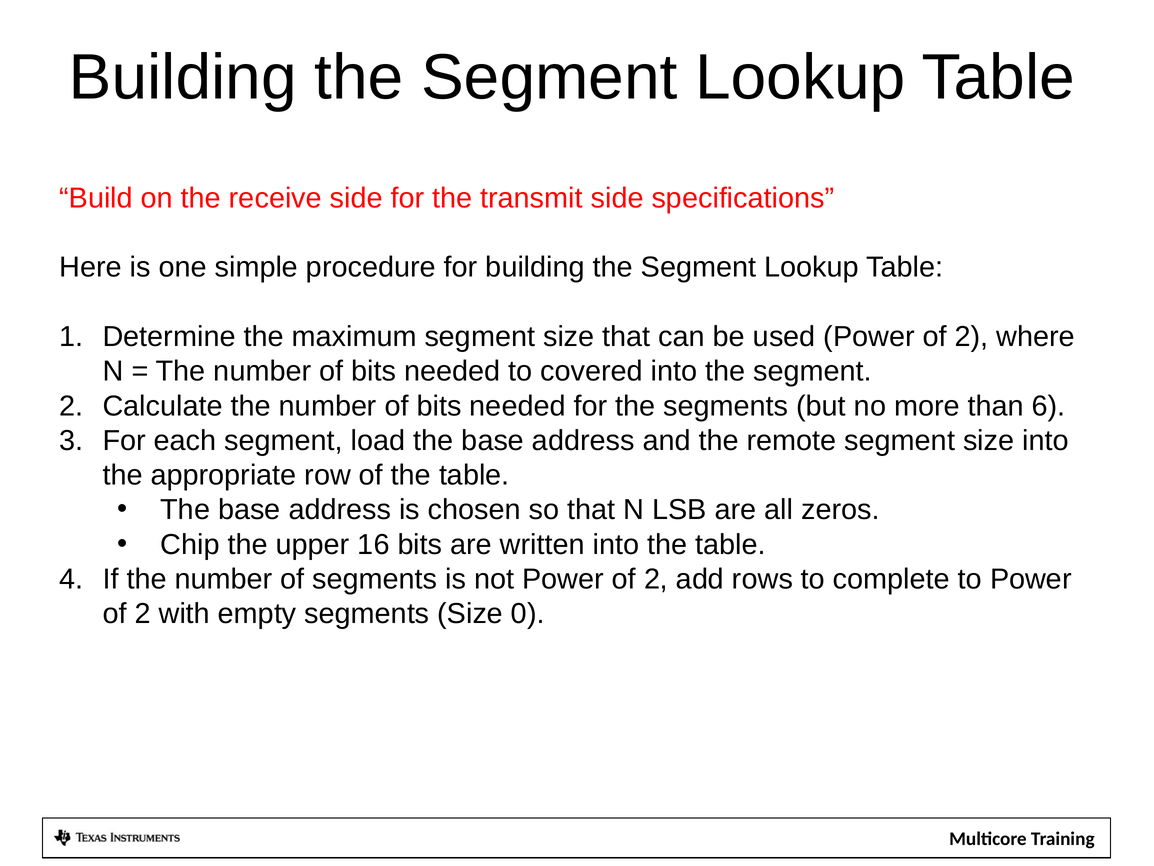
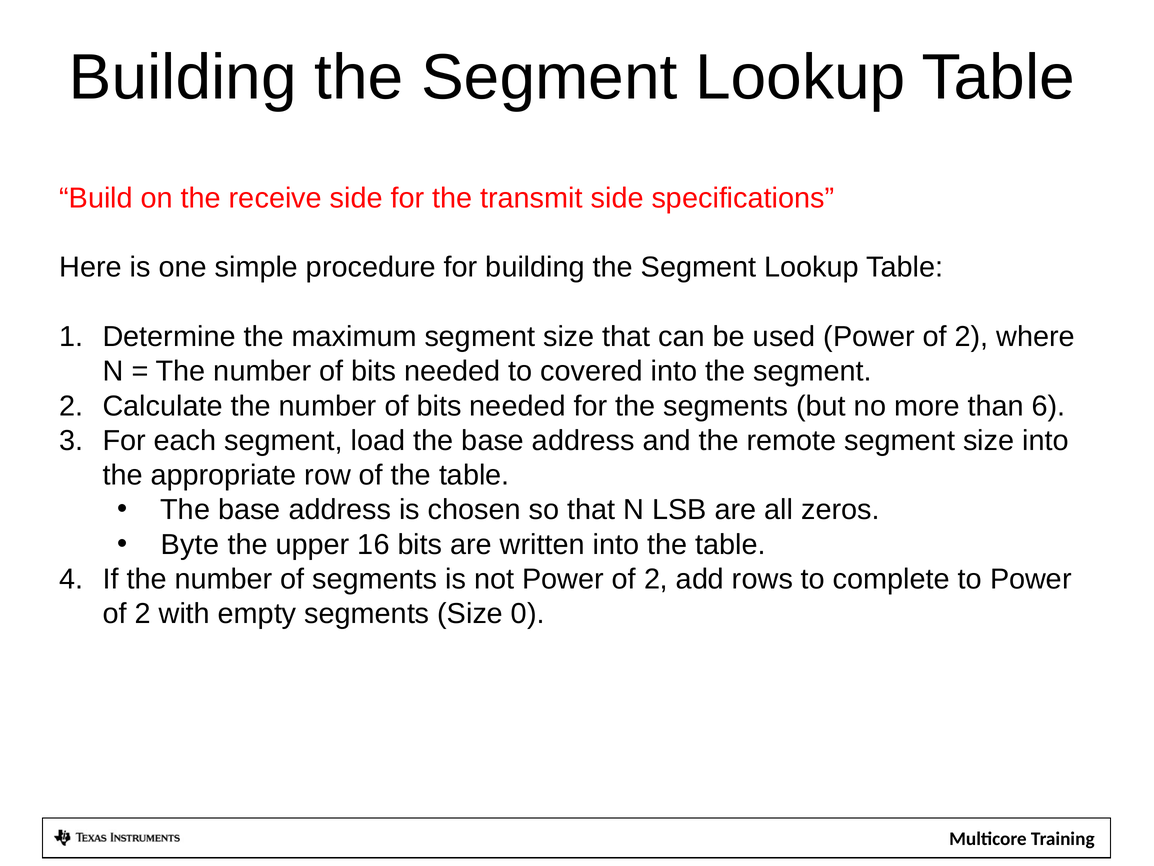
Chip: Chip -> Byte (190, 544)
